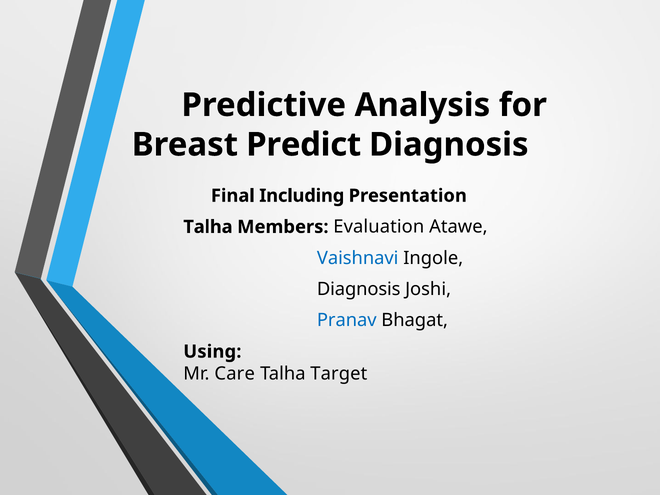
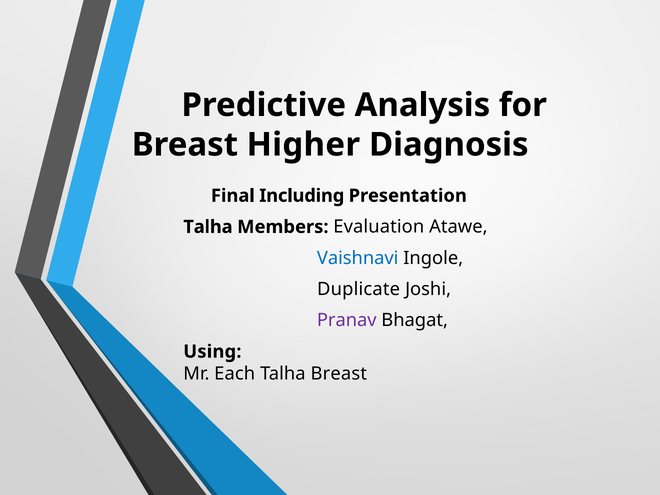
Predict: Predict -> Higher (303, 145)
Diagnosis: Diagnosis -> Duplicate (359, 289)
Pranav colour: blue -> purple (347, 320)
Care: Care -> Each (235, 374)
Talha Target: Target -> Breast (339, 374)
